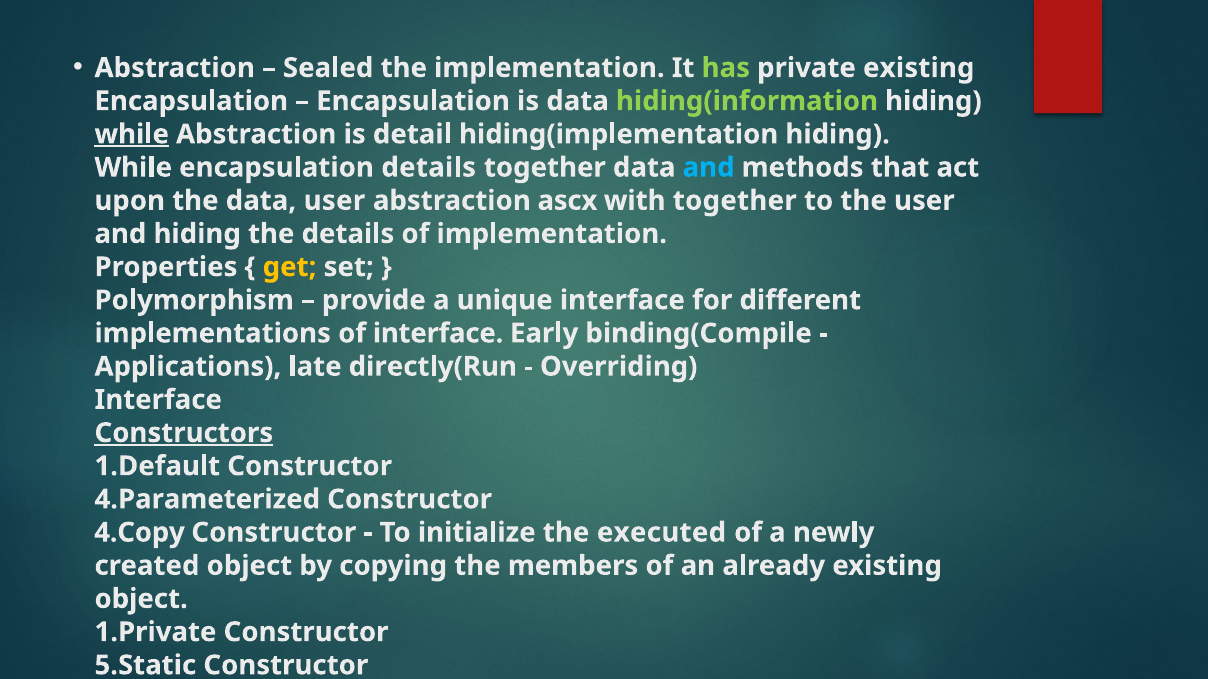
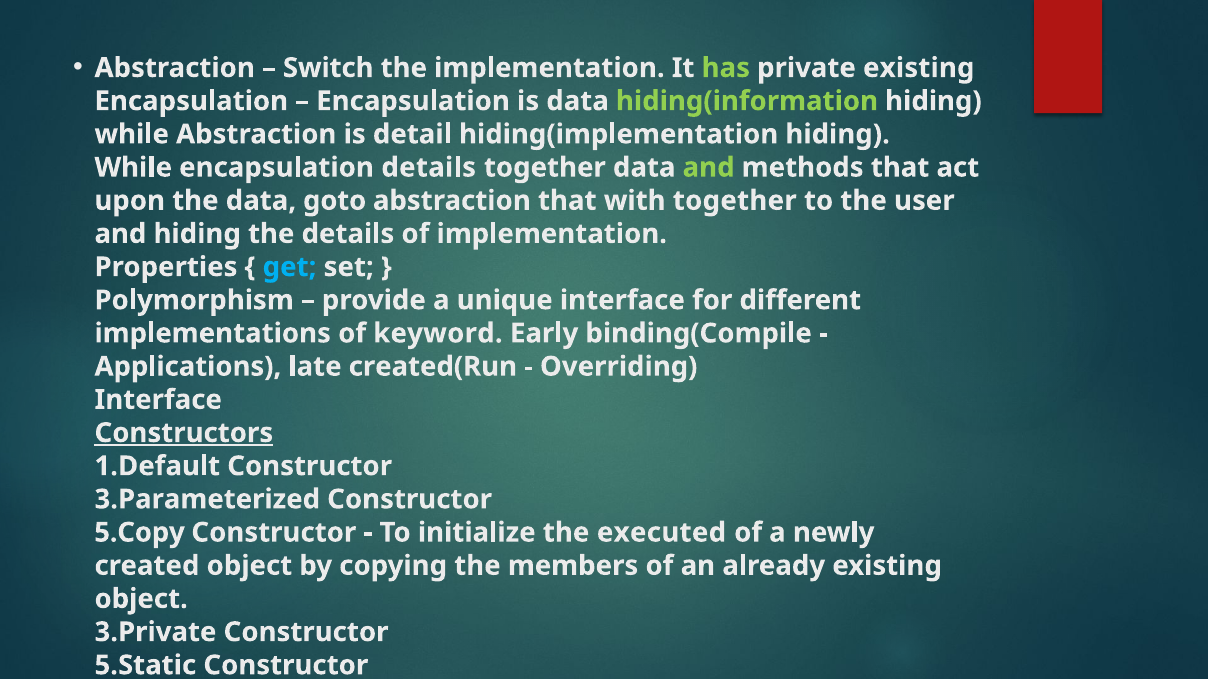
Sealed: Sealed -> Switch (328, 68)
while underline: present -> none (132, 134)
and colour: light blue -> light green (709, 168)
data user: user -> goto (335, 201)
abstraction ascx: ascx -> that (567, 201)
get colour: yellow -> light blue (290, 267)
of interface: interface -> keyword (438, 334)
directly(Run: directly(Run -> created(Run (433, 367)
4.Parameterized: 4.Parameterized -> 3.Parameterized (207, 500)
4.Copy: 4.Copy -> 5.Copy (139, 533)
1.Private: 1.Private -> 3.Private (155, 632)
